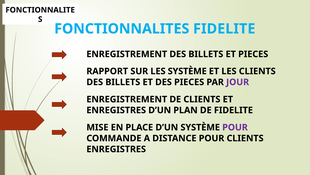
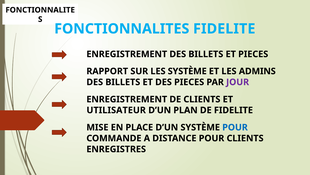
LES CLIENTS: CLIENTS -> ADMINS (257, 71)
ENREGISTRES: ENREGISTRES -> UTILISATEUR (116, 110)
POUR colour: purple -> blue (235, 127)
